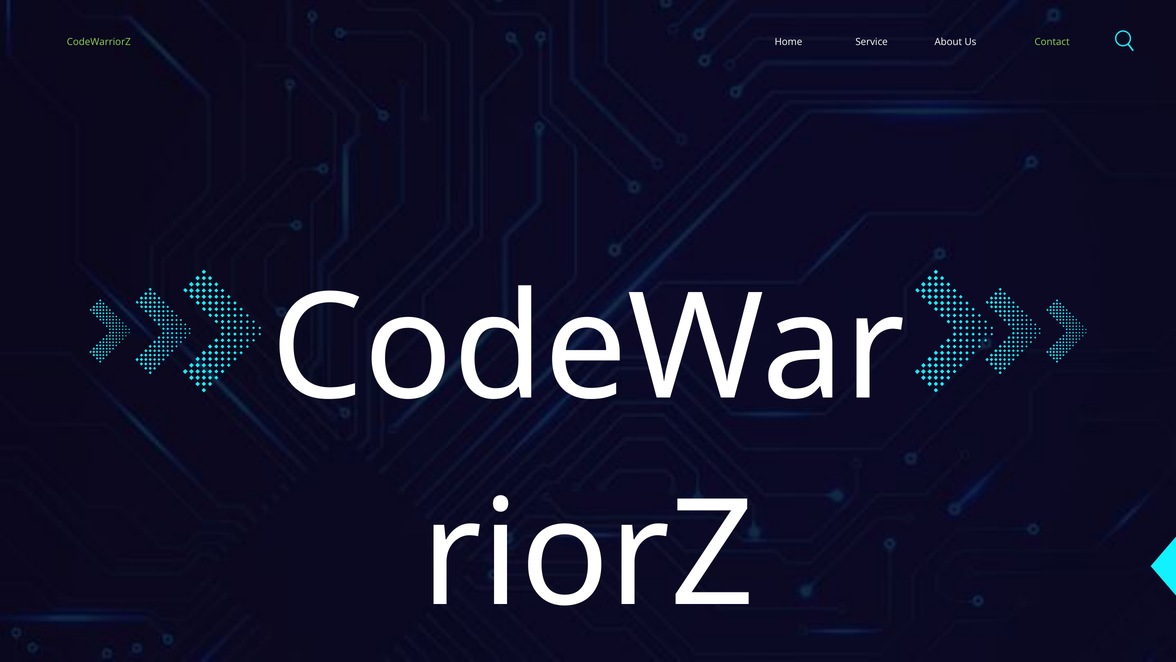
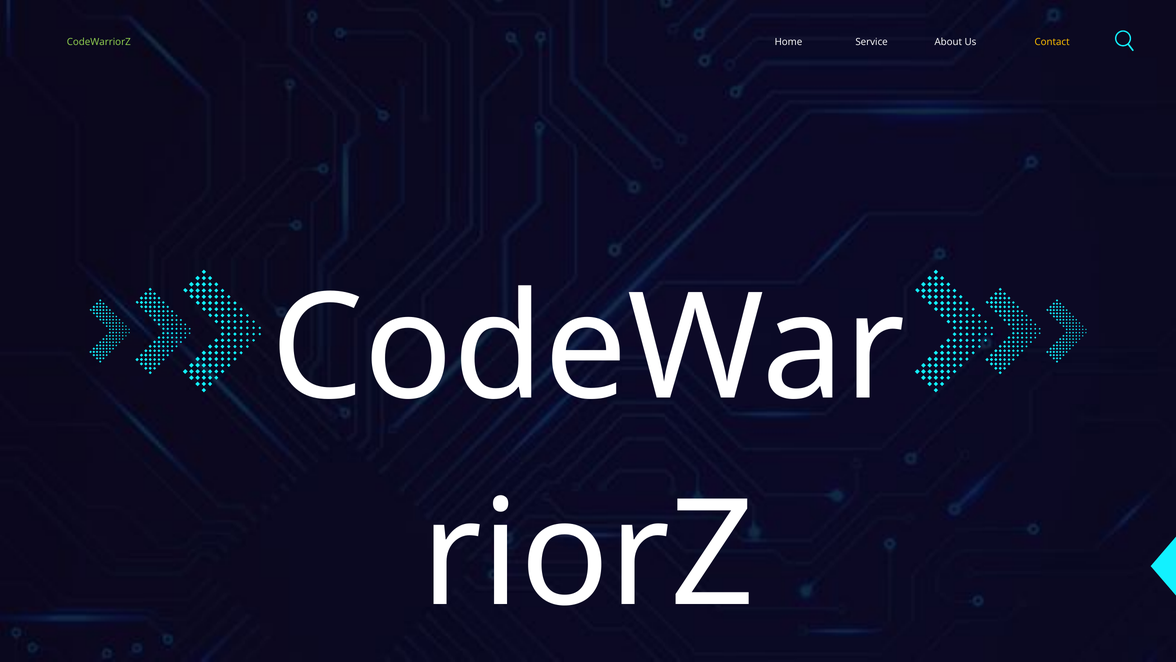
Contact colour: light green -> yellow (1052, 42)
